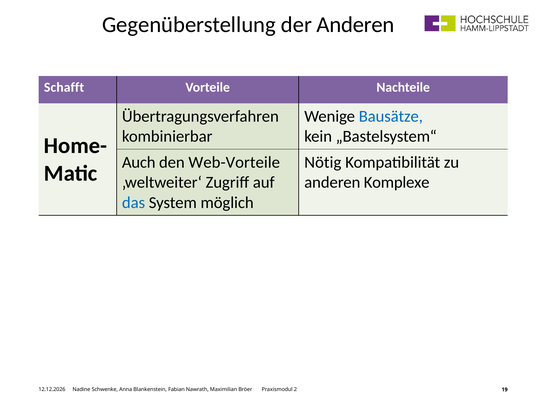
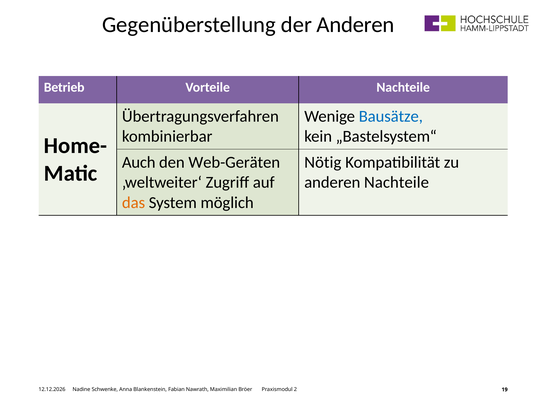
Schafft: Schafft -> Betrieb (64, 87)
Web-Vorteile: Web-Vorteile -> Web-Geräten (234, 162)
anderen Komplexe: Komplexe -> Nachteile (397, 182)
das colour: blue -> orange (134, 203)
